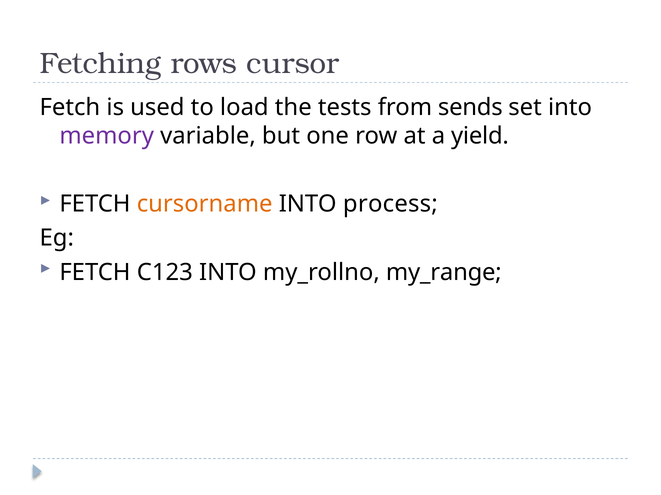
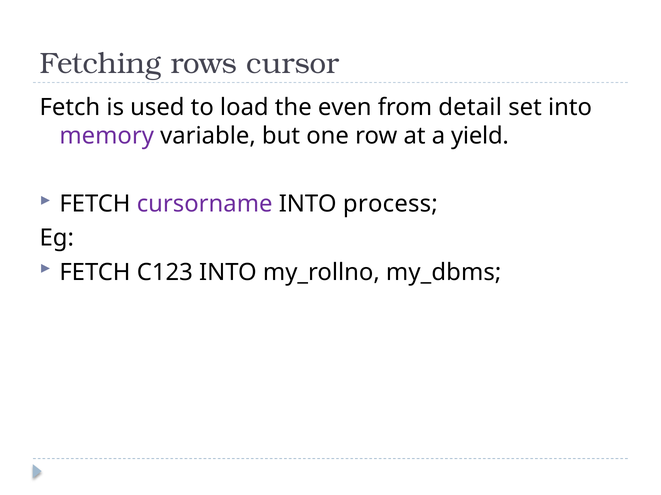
tests: tests -> even (345, 107)
sends: sends -> detail (470, 107)
cursorname colour: orange -> purple (205, 204)
my_range: my_range -> my_dbms (444, 273)
